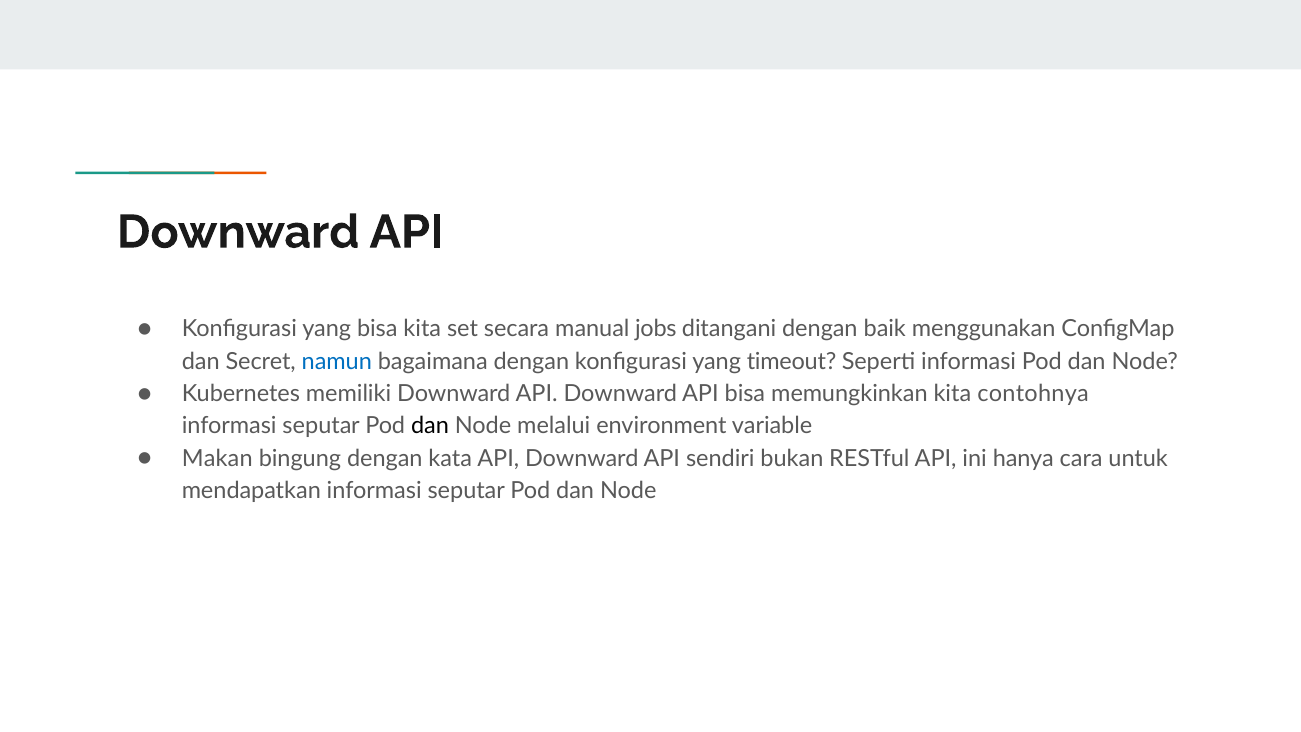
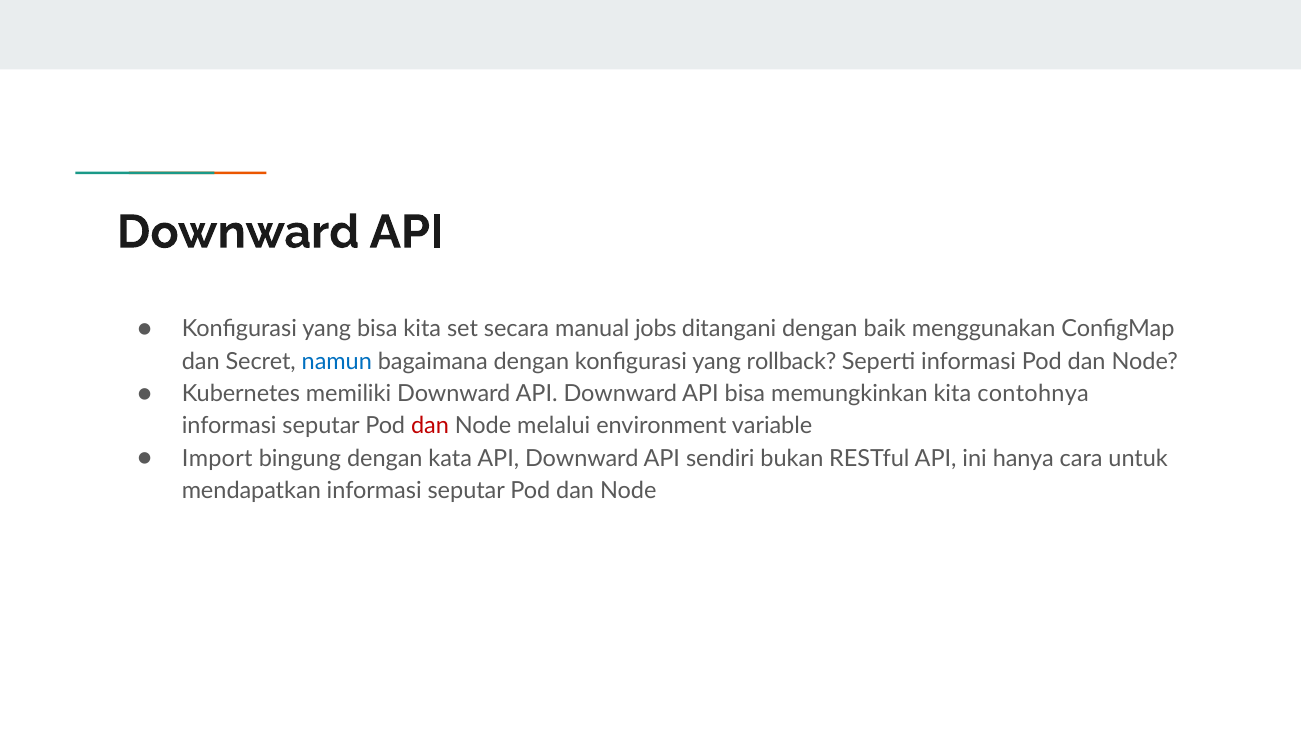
timeout: timeout -> rollback (792, 361)
dan colour: black -> red (430, 426)
Makan: Makan -> Import (217, 458)
